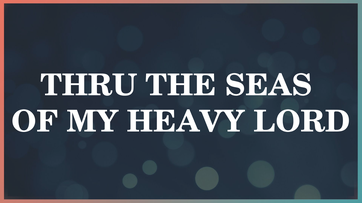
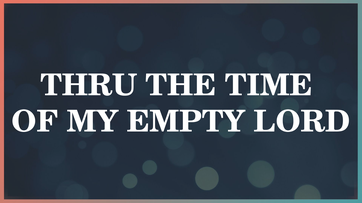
SEAS: SEAS -> TIME (269, 86)
HEAVY: HEAVY -> EMPTY (186, 122)
